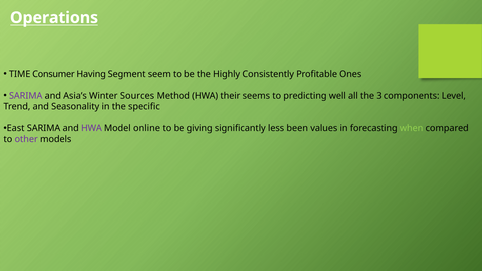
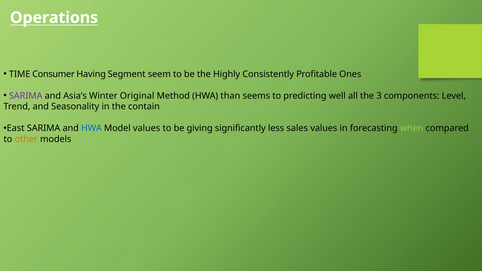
Sources: Sources -> Original (137, 96)
their: their -> than (230, 96)
specific: specific -> contain (144, 107)
HWA colour: purple -> blue (91, 128)
Model online: online -> values (147, 128)
been: been -> sales (297, 128)
other colour: purple -> orange (26, 139)
